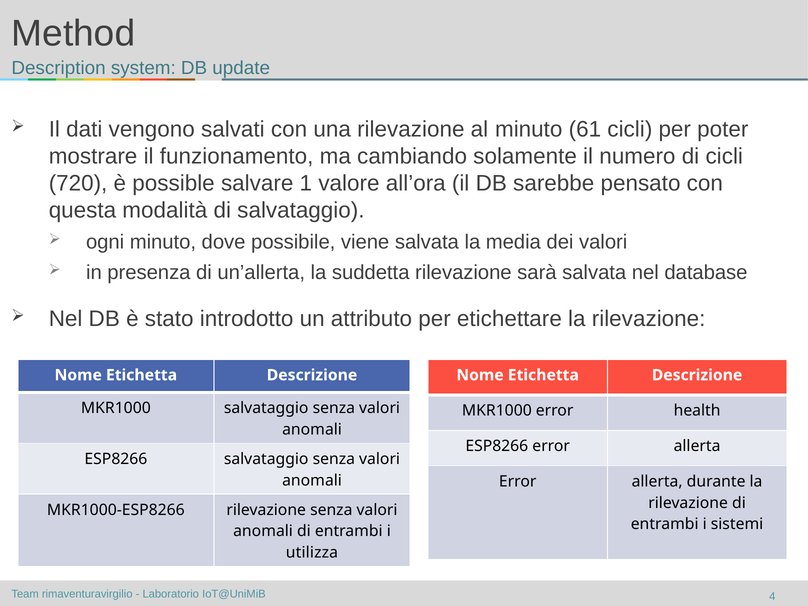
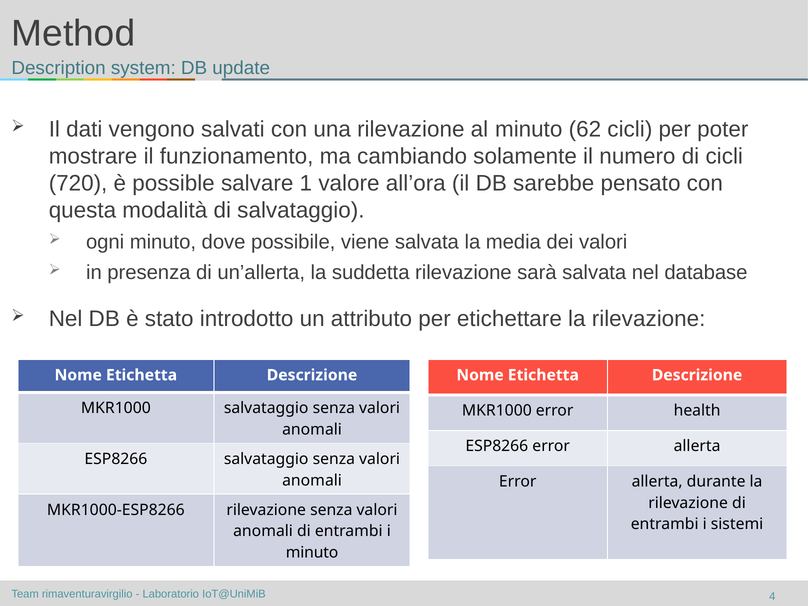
61: 61 -> 62 (585, 129)
utilizza: utilizza -> minuto (312, 553)
